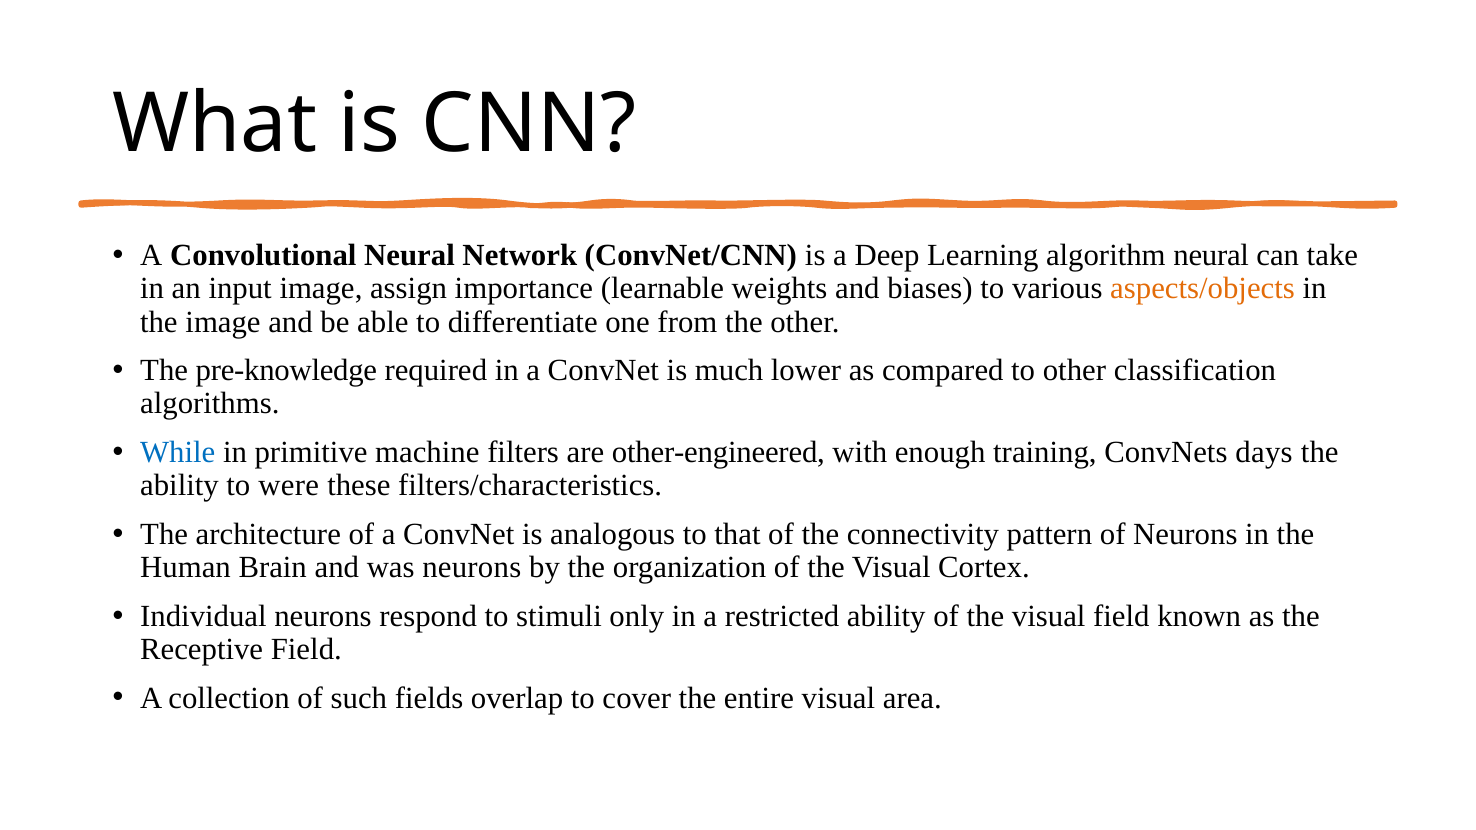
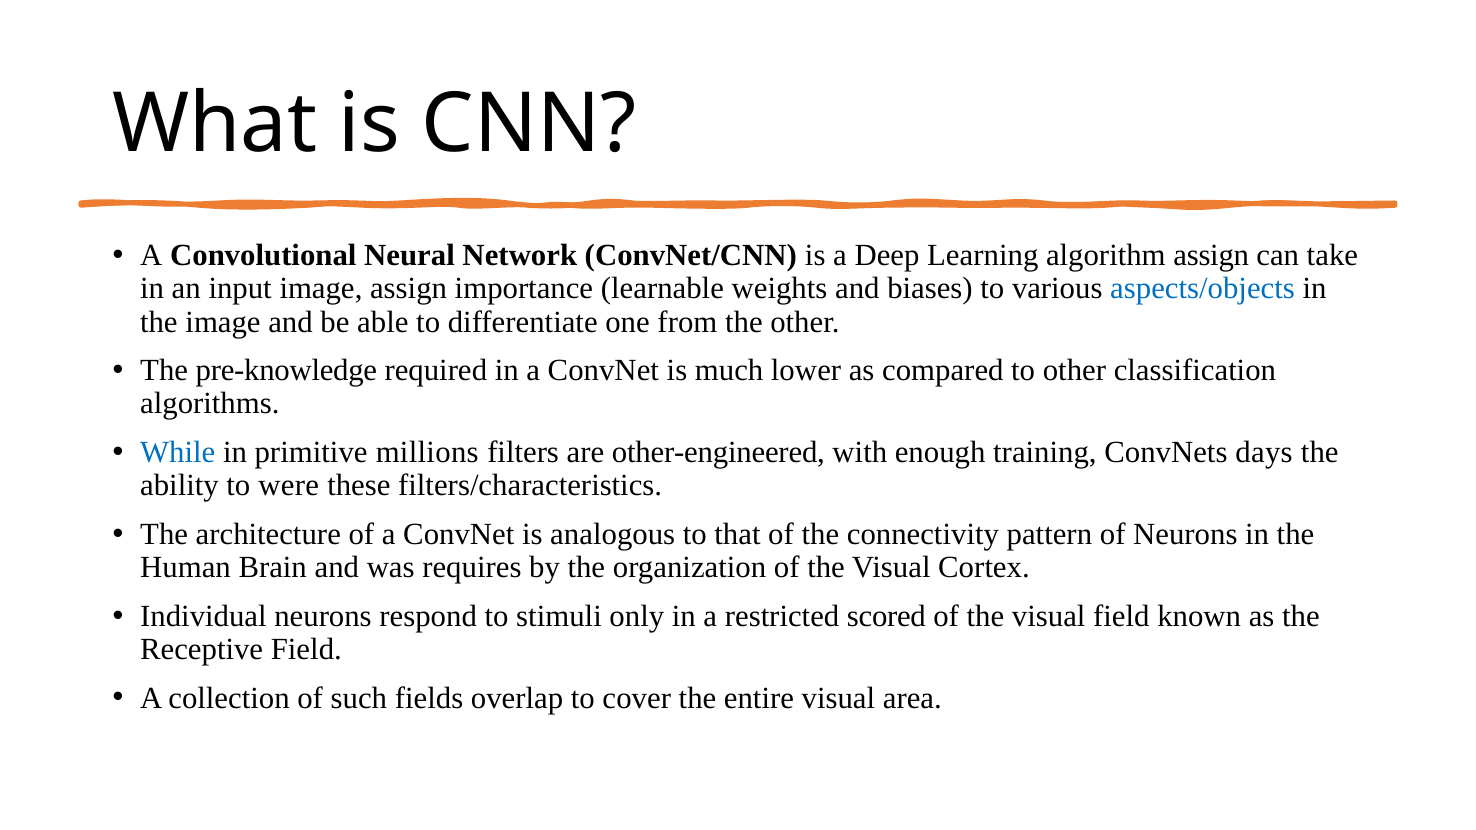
algorithm neural: neural -> assign (1211, 256)
aspects/objects colour: orange -> blue (1203, 289)
machine: machine -> millions (427, 453)
was neurons: neurons -> requires (472, 568)
restricted ability: ability -> scored (886, 616)
